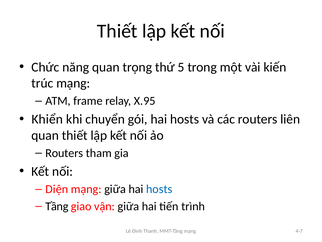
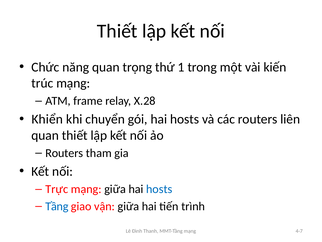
5: 5 -> 1 (181, 67)
X.95: X.95 -> X.28 (145, 101)
Diện: Diện -> Trực (57, 189)
Tầng colour: black -> blue (57, 206)
